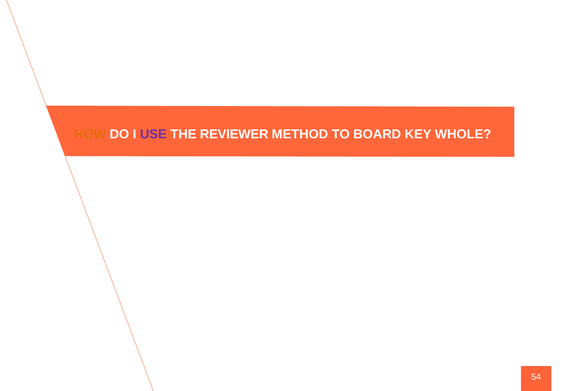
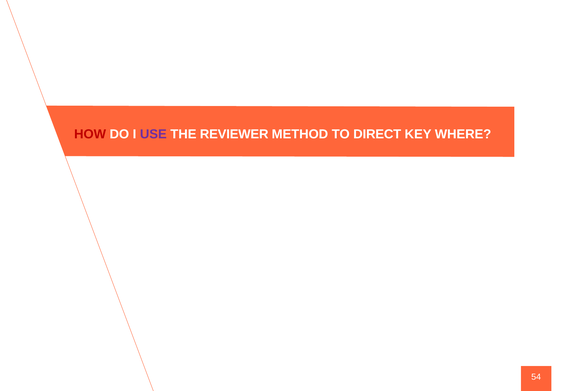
HOW colour: orange -> red (90, 134)
BOARD: BOARD -> DIRECT (377, 134)
WHOLE: WHOLE -> WHERE (463, 134)
